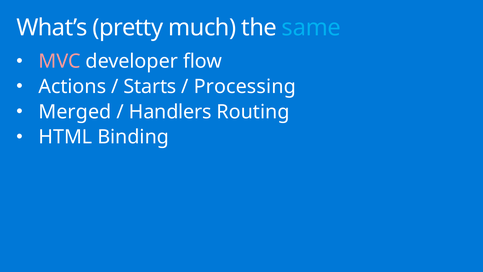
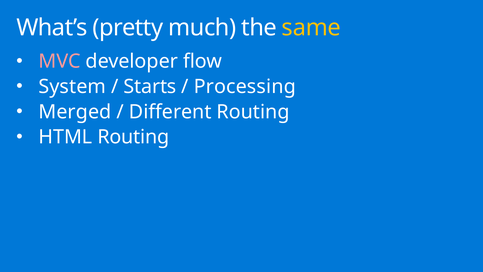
same colour: light blue -> yellow (311, 28)
Actions: Actions -> System (72, 86)
Handlers: Handlers -> Different (170, 112)
HTML Binding: Binding -> Routing (133, 137)
